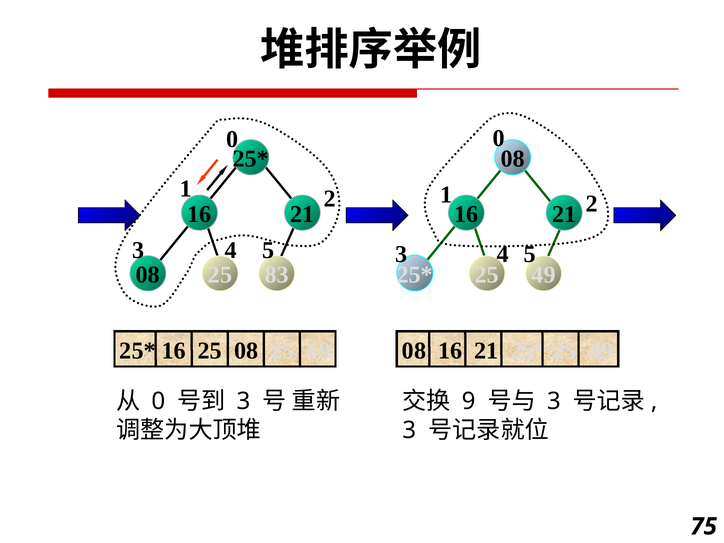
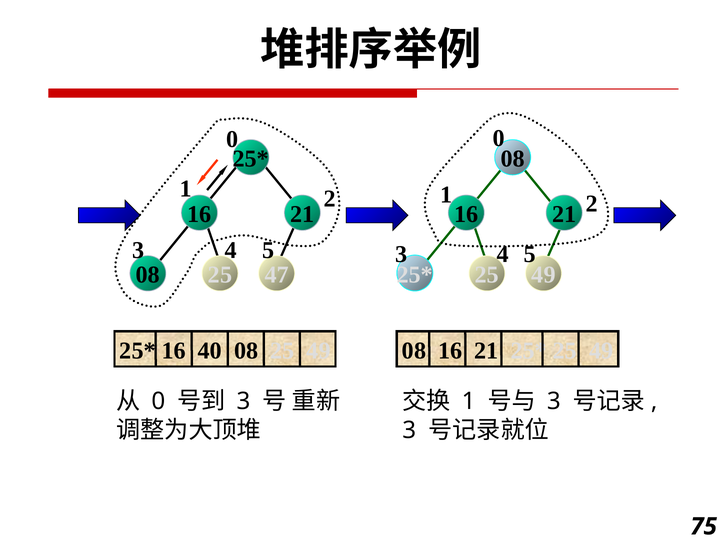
83: 83 -> 47 (277, 275)
16 25: 25 -> 40 (210, 351)
9: 9 -> 1 (469, 401)
